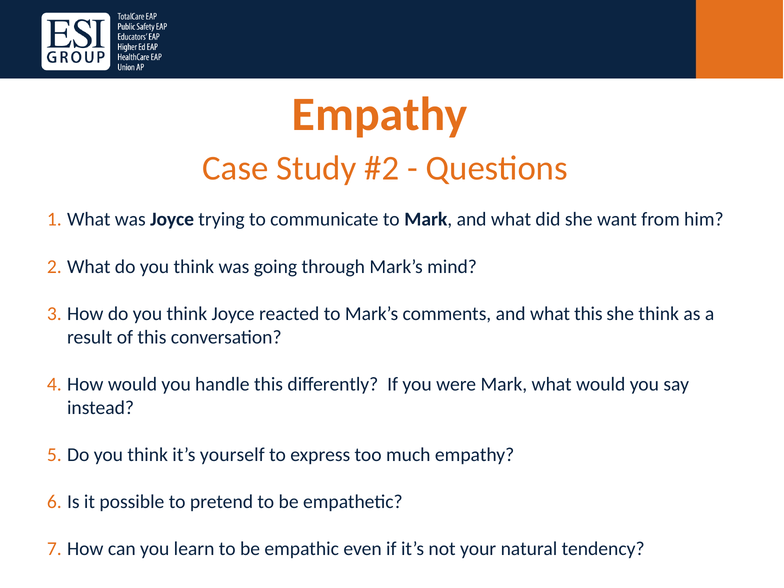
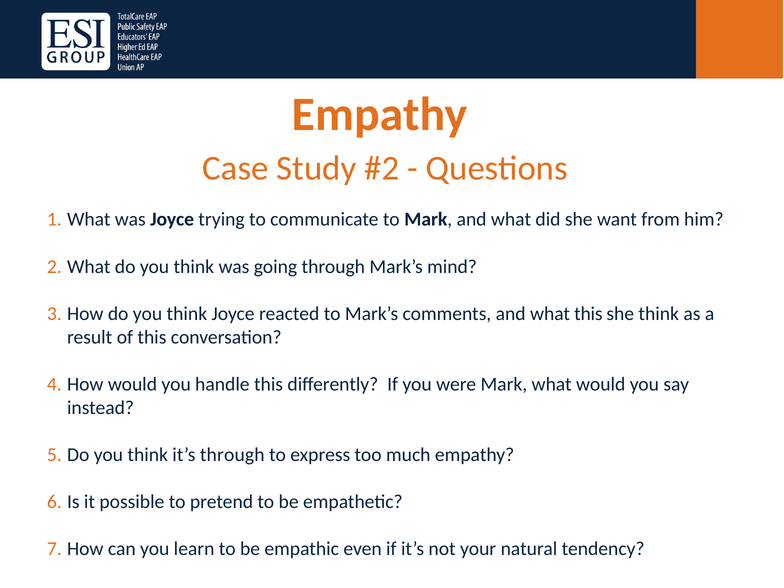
it’s yourself: yourself -> through (232, 455)
